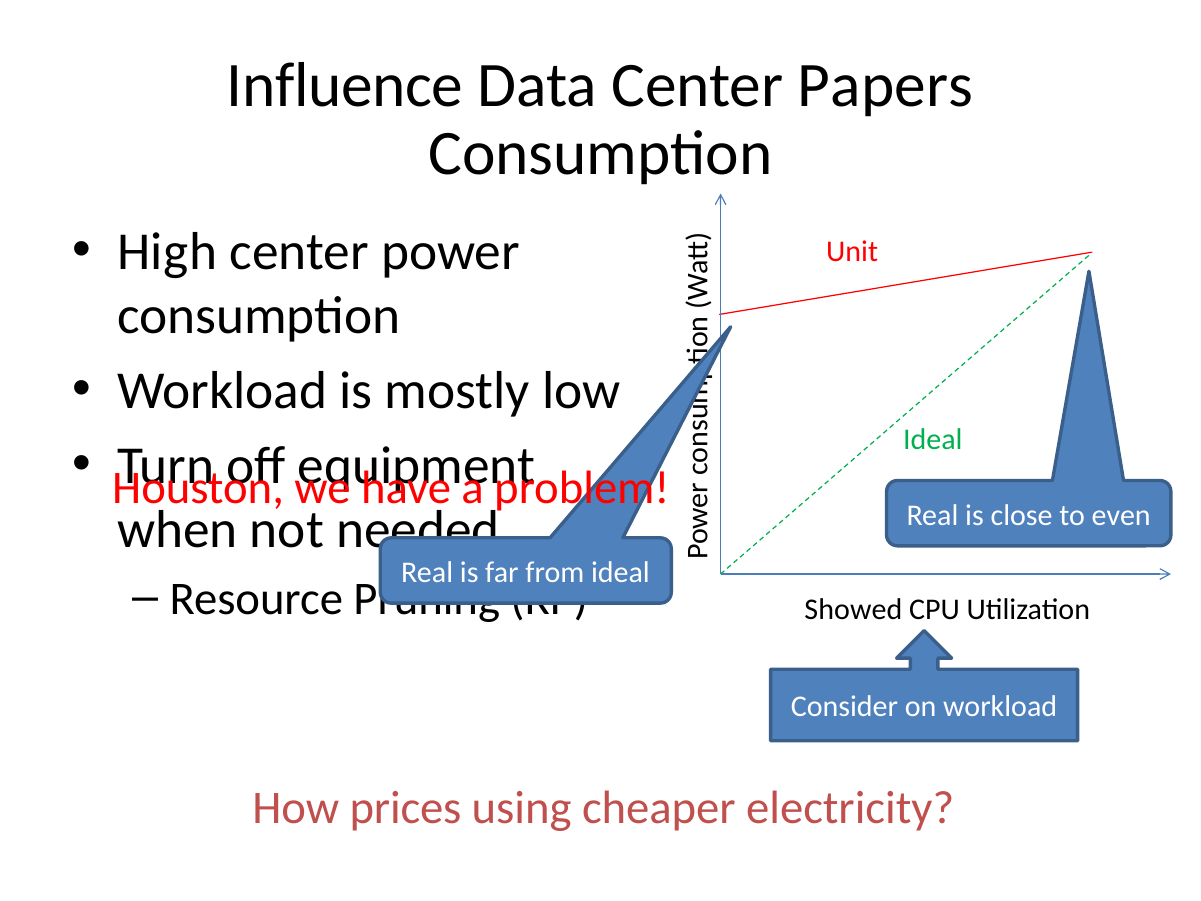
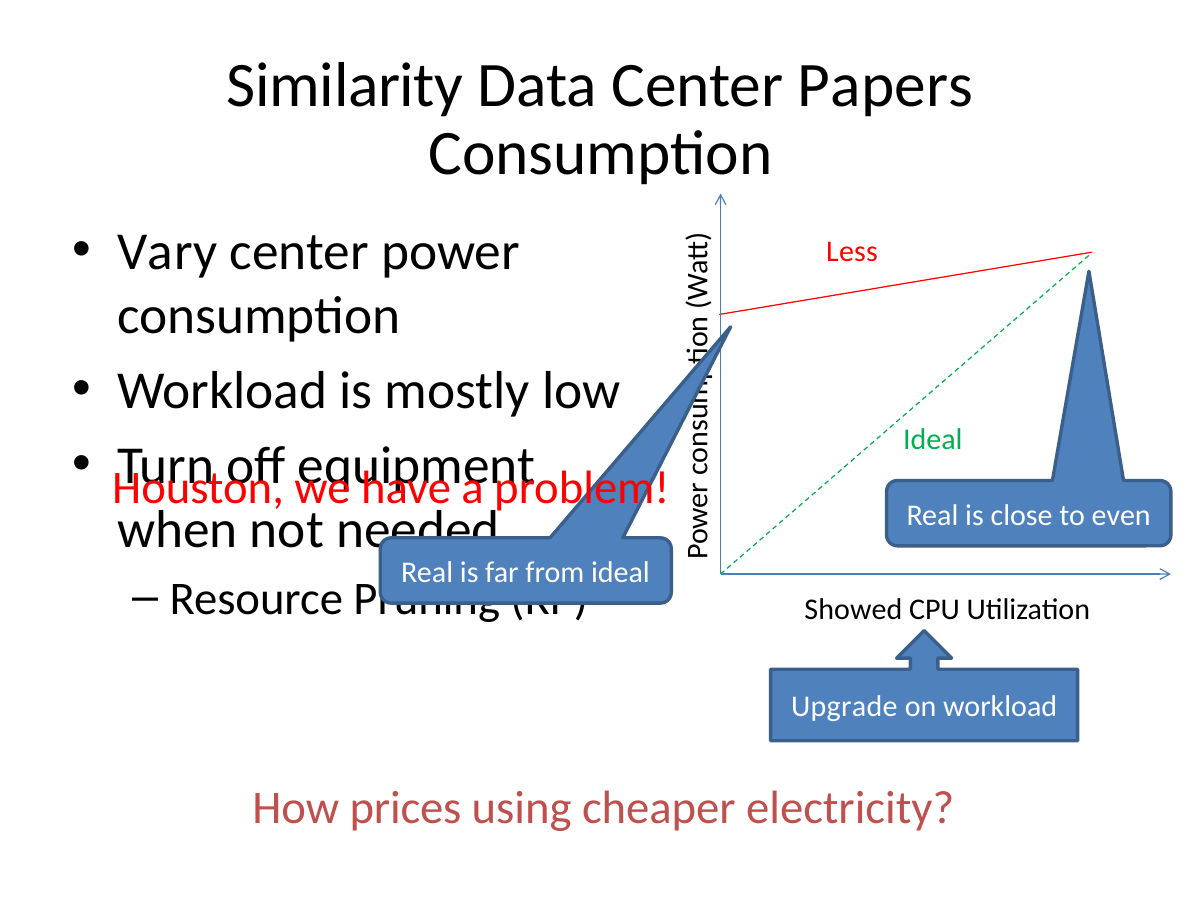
Influence: Influence -> Similarity (345, 85)
High: High -> Vary (167, 252)
Unit: Unit -> Less (852, 251)
Consider: Consider -> Upgrade (844, 707)
